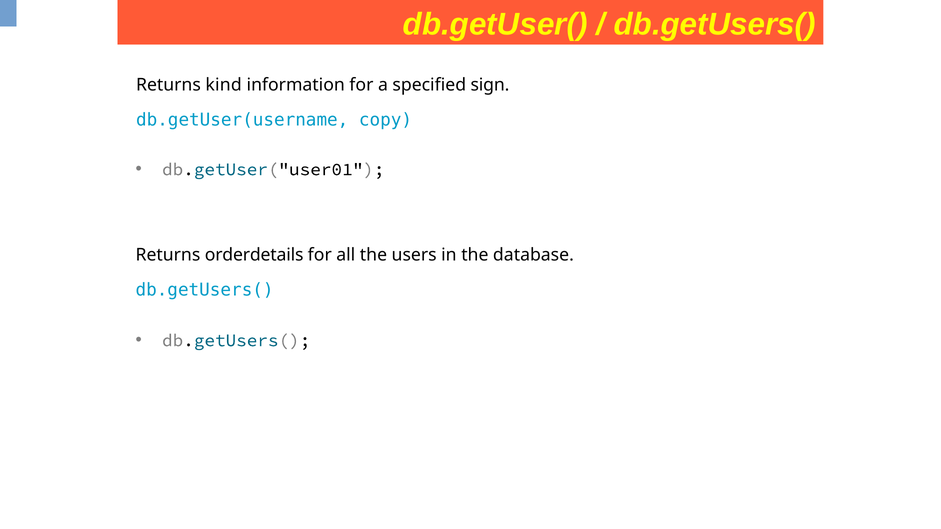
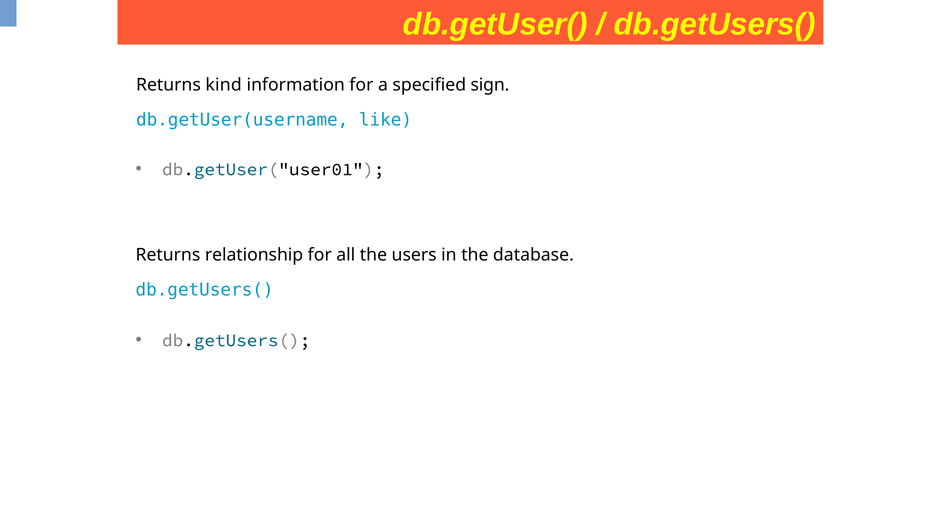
copy: copy -> like (386, 120)
orderdetails: orderdetails -> relationship (254, 255)
